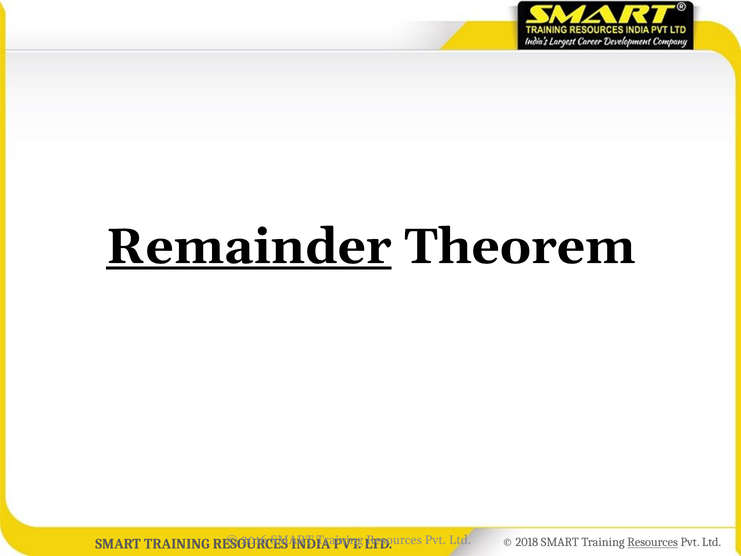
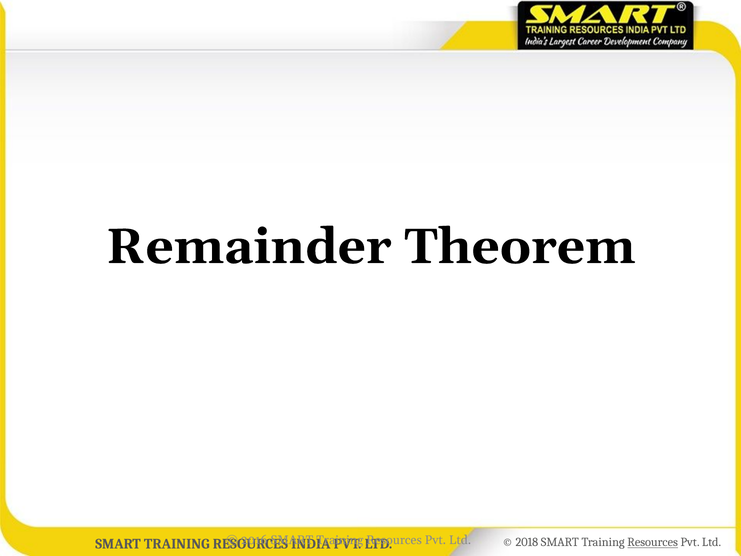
Remainder underline: present -> none (249, 247)
